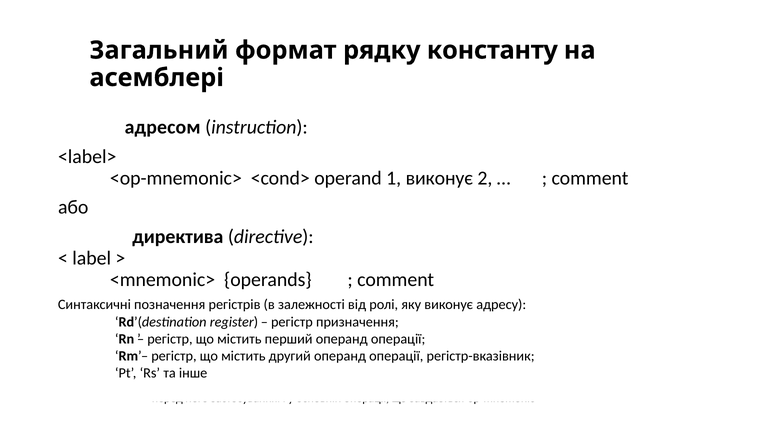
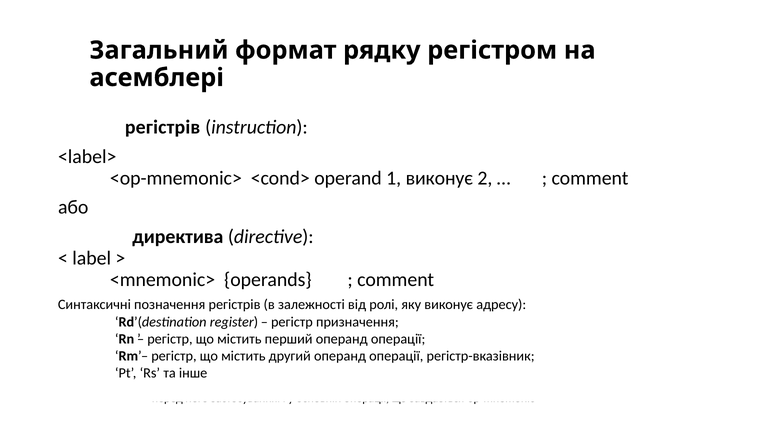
рядку константу: константу -> регістром (492, 50)
адресом: адресом -> регістрів (163, 127)
